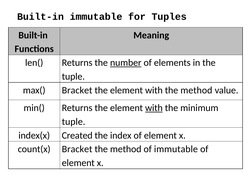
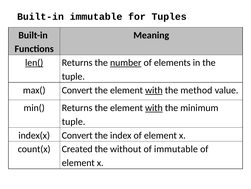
len( underline: none -> present (34, 62)
max( Bracket: Bracket -> Convert (77, 90)
with underline: none -> present (154, 90)
index(x Created: Created -> Convert (77, 135)
count(x Bracket: Bracket -> Created (77, 149)
method: method -> without (126, 149)
